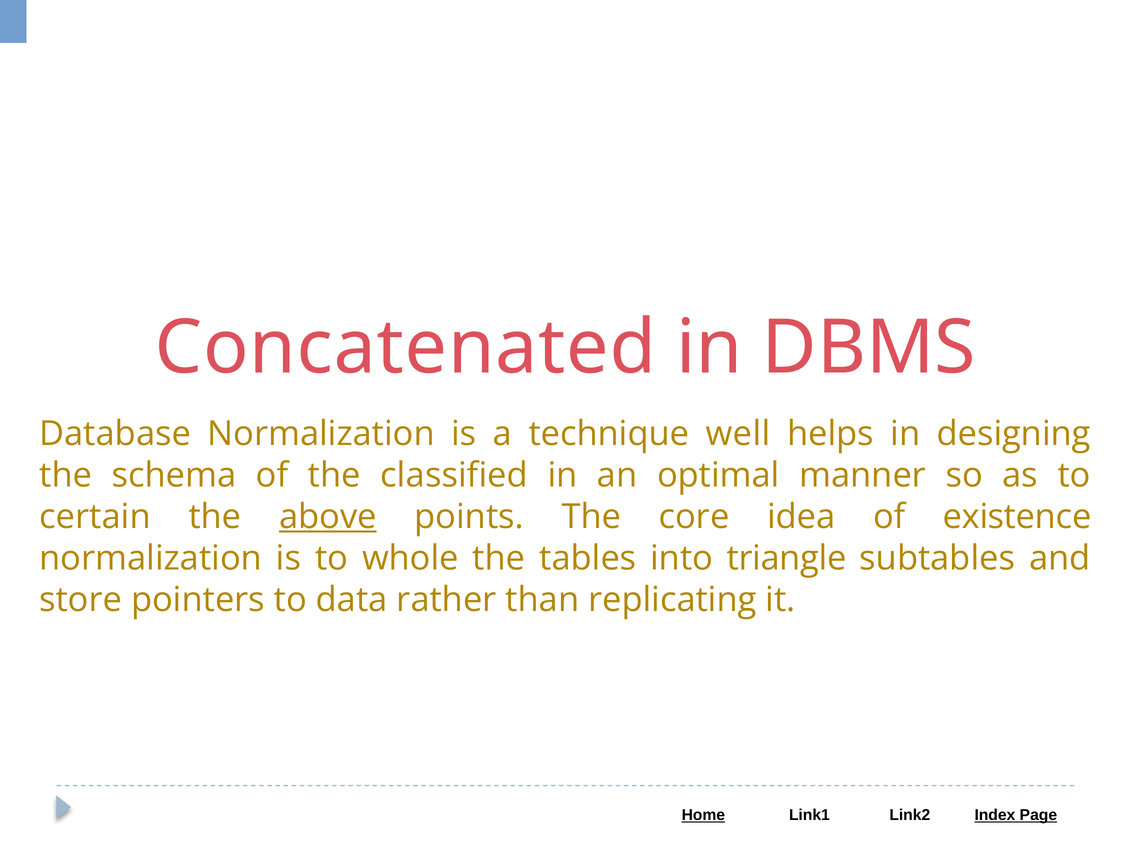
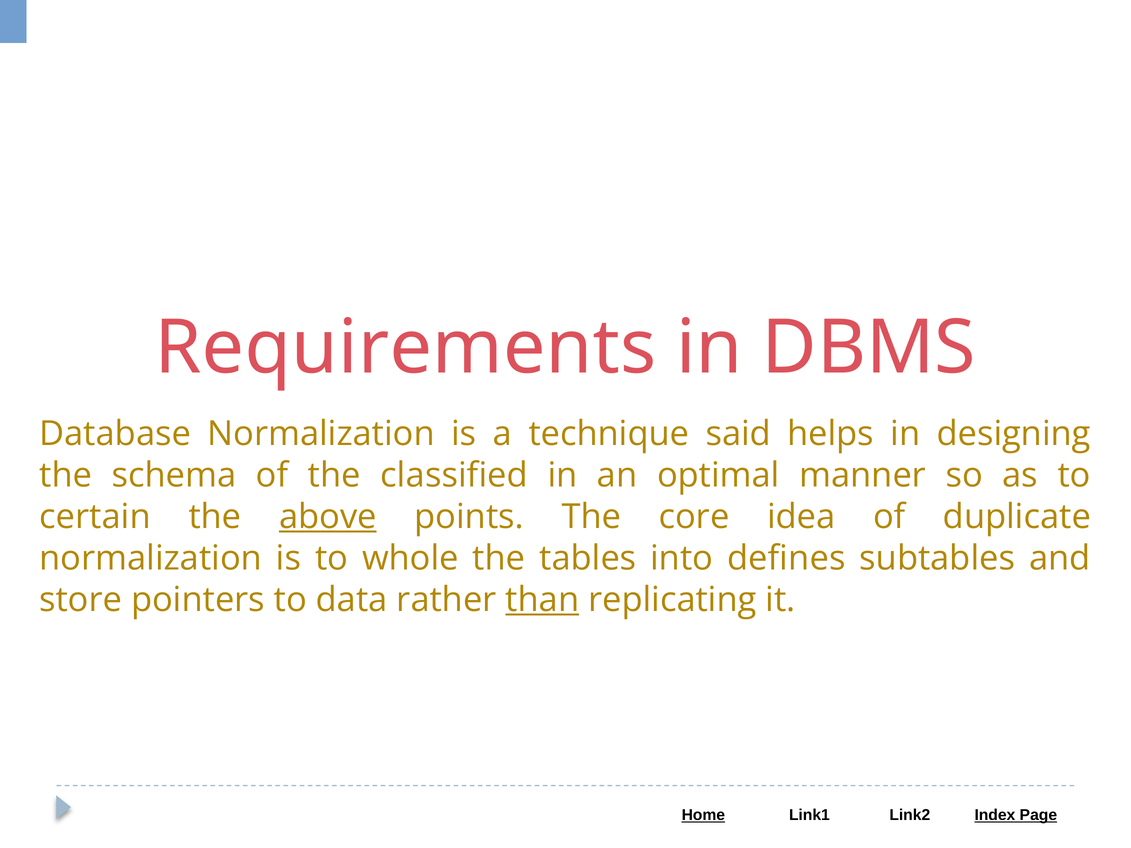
Concatenated: Concatenated -> Requirements (406, 348)
well: well -> said (738, 434)
existence: existence -> duplicate (1017, 517)
triangle: triangle -> defines (786, 558)
than underline: none -> present (542, 600)
